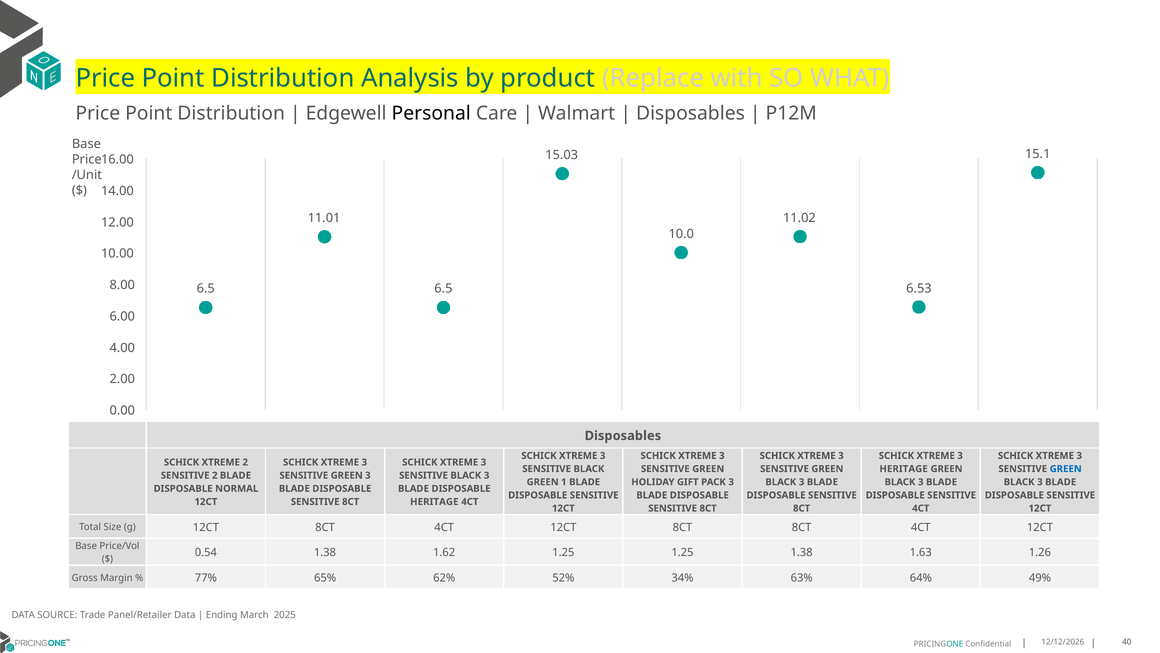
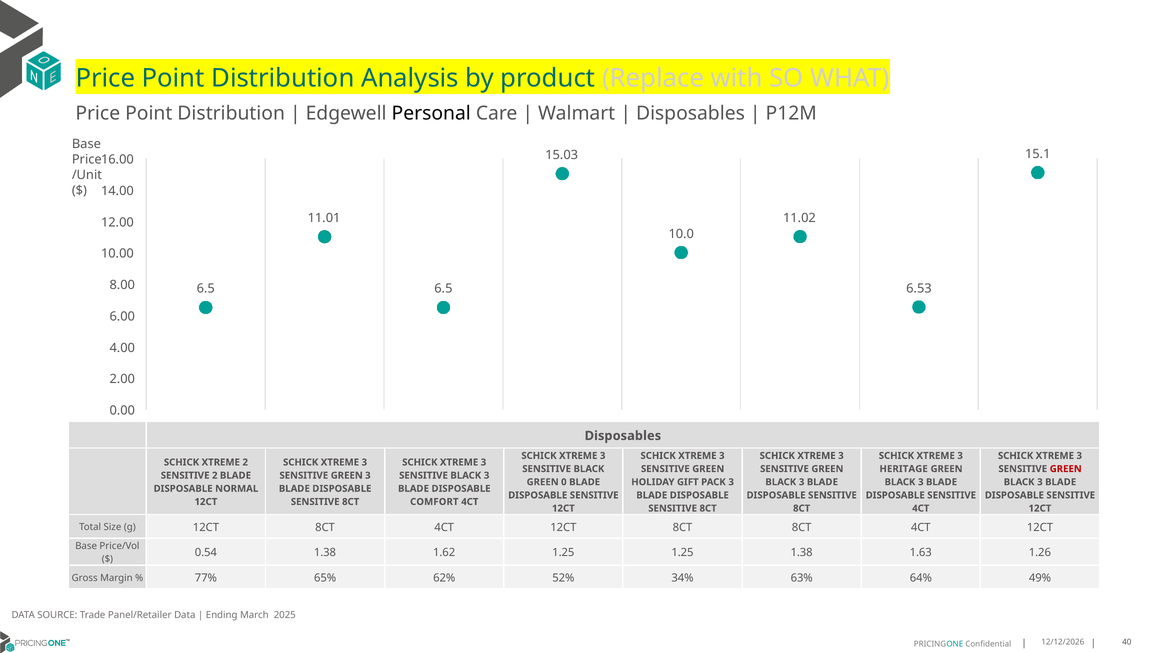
GREEN colour: blue -> red (1066, 469)
1: 1 -> 0 (564, 482)
HERITAGE: HERITAGE -> COMFORT (434, 501)
